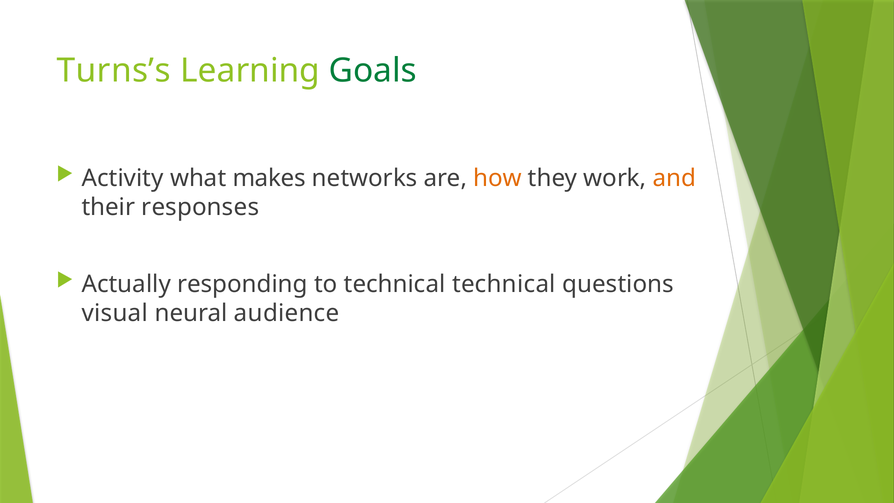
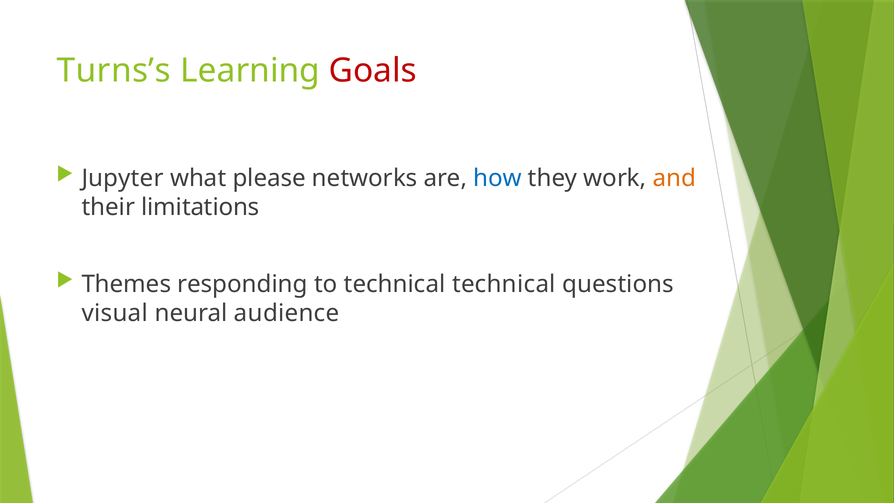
Goals colour: green -> red (373, 71)
Activity: Activity -> Jupyter (123, 178)
makes: makes -> please (269, 178)
how colour: orange -> blue (497, 178)
responses: responses -> limitations (200, 207)
Actually: Actually -> Themes (126, 284)
